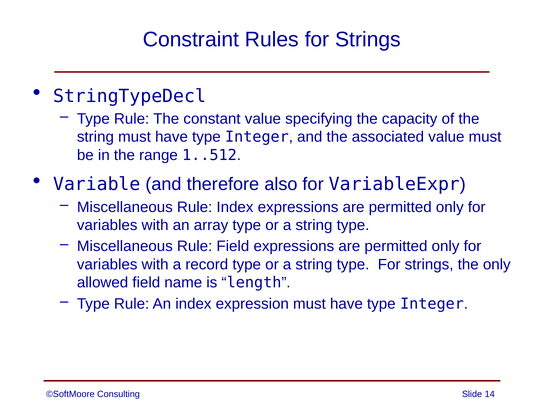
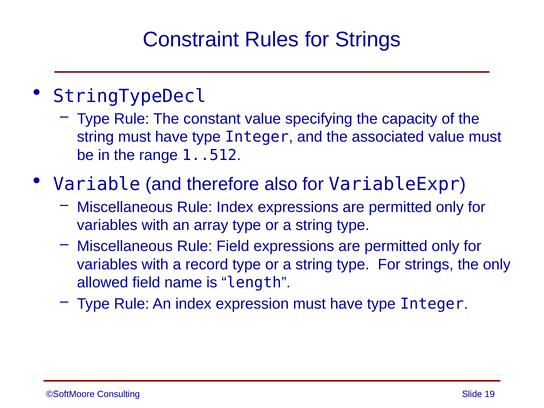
14: 14 -> 19 (490, 394)
